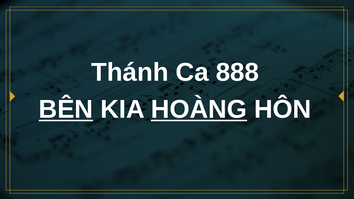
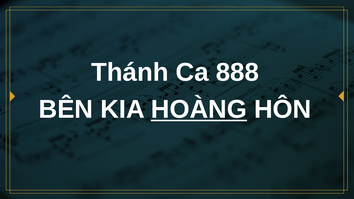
BÊN underline: present -> none (66, 110)
